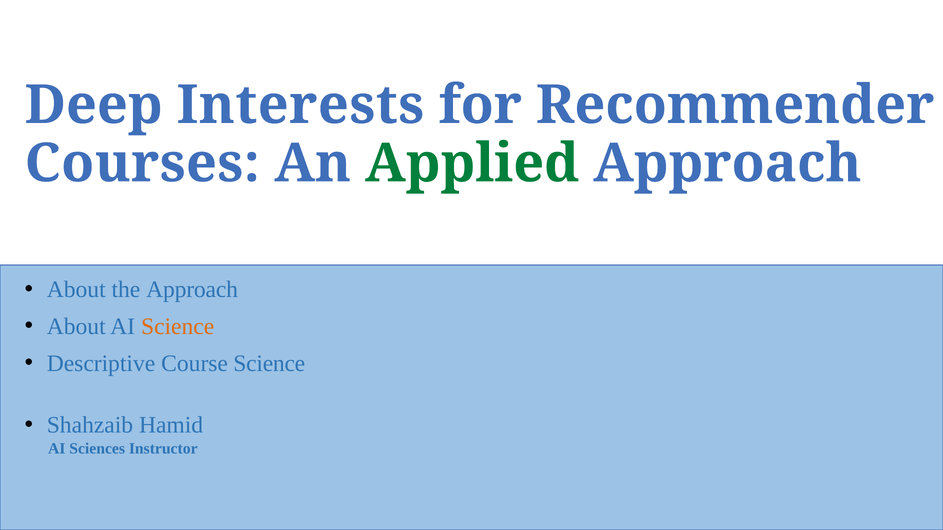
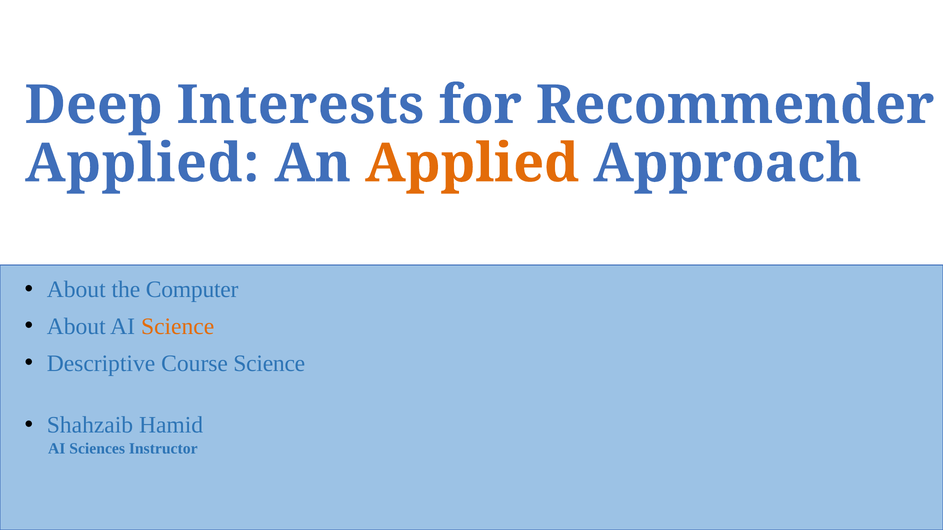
Courses: Courses -> Applied (142, 164)
Applied colour: green -> orange (472, 164)
the Approach: Approach -> Computer (192, 290)
